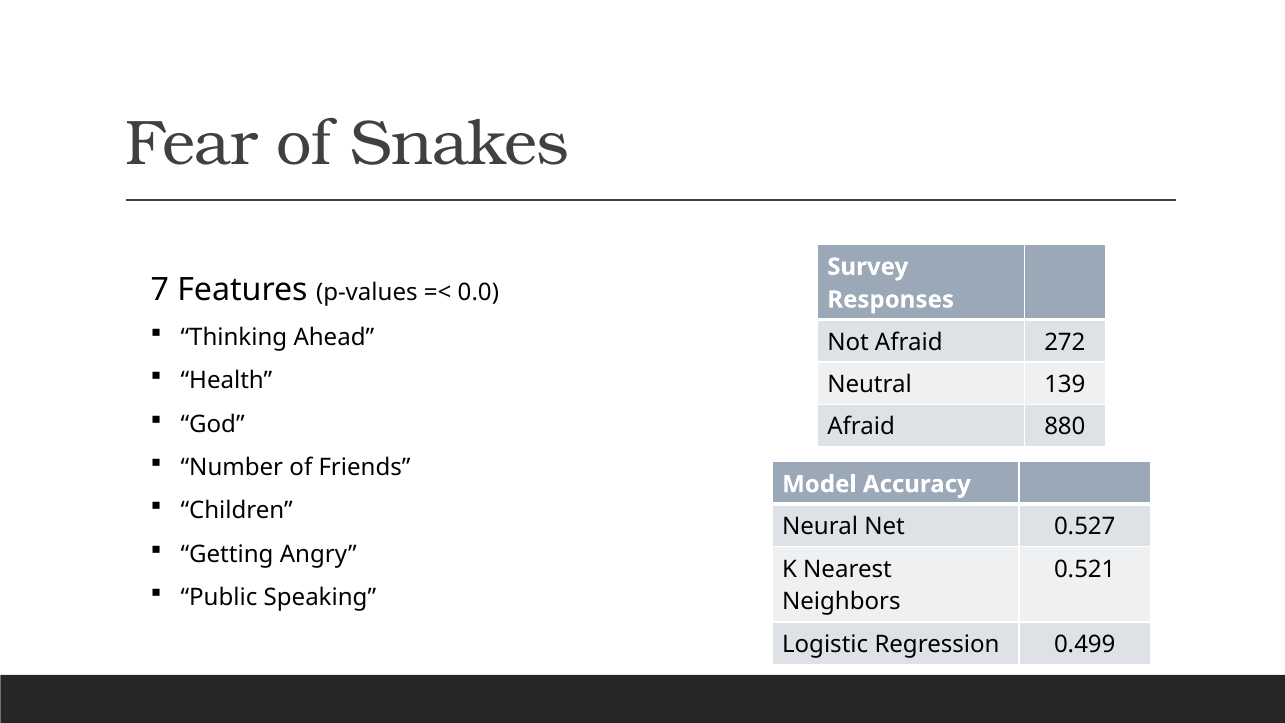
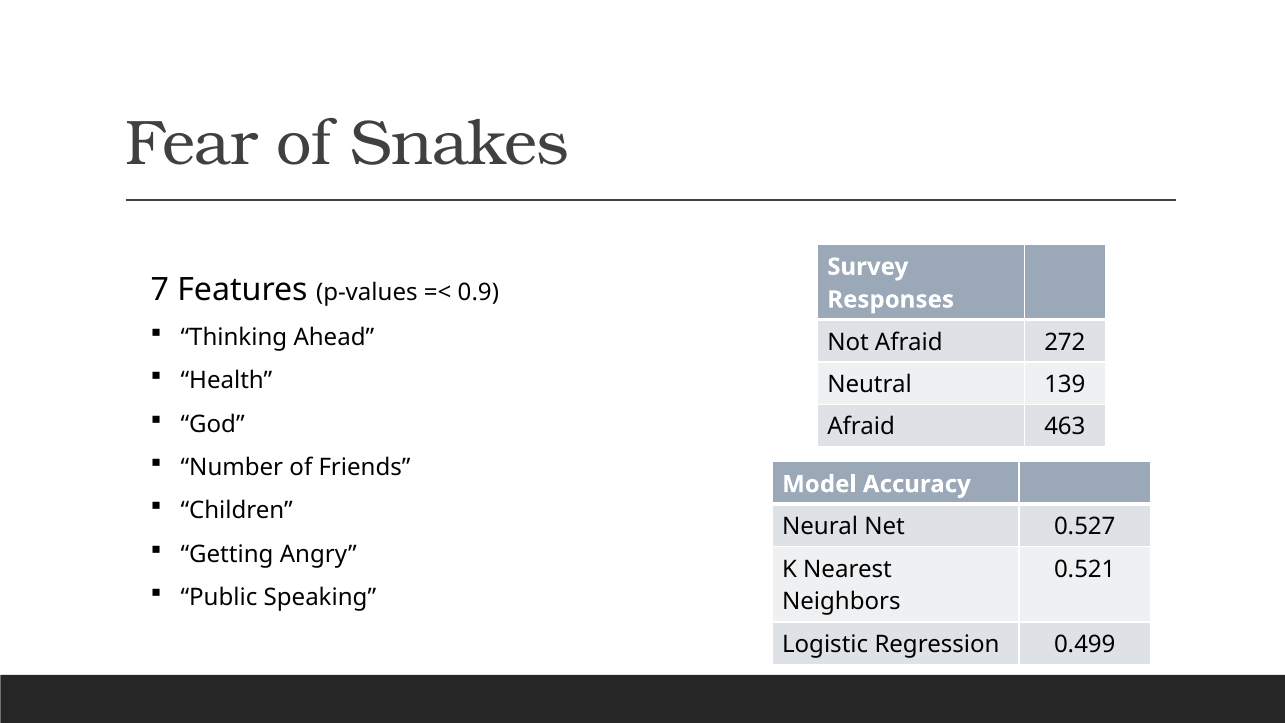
0.0: 0.0 -> 0.9 (478, 292)
880: 880 -> 463 (1065, 427)
